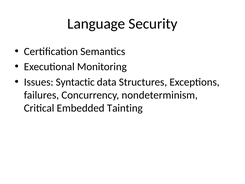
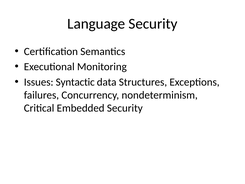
Embedded Tainting: Tainting -> Security (125, 108)
